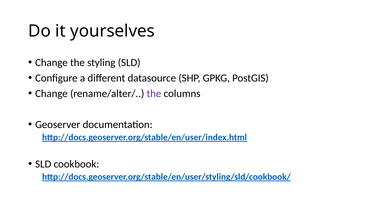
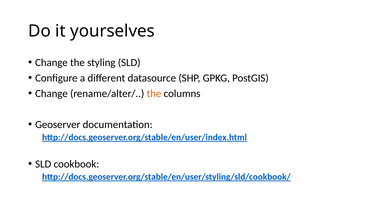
the colour: purple -> orange (154, 94)
